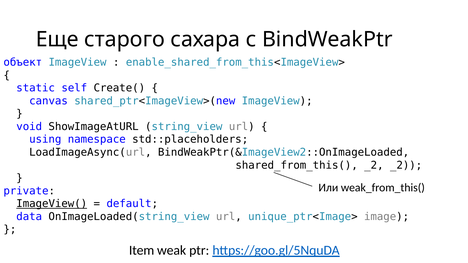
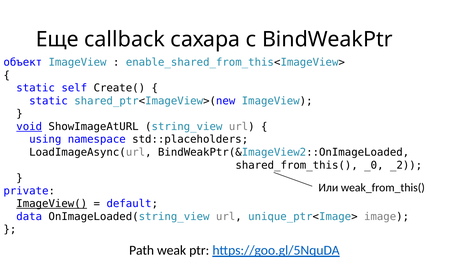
старого: старого -> callback (125, 39)
canvas: canvas -> static (49, 101)
void underline: none -> present (29, 127)
shared_from_this( _2: _2 -> _0 (374, 165)
Item: Item -> Path (142, 251)
